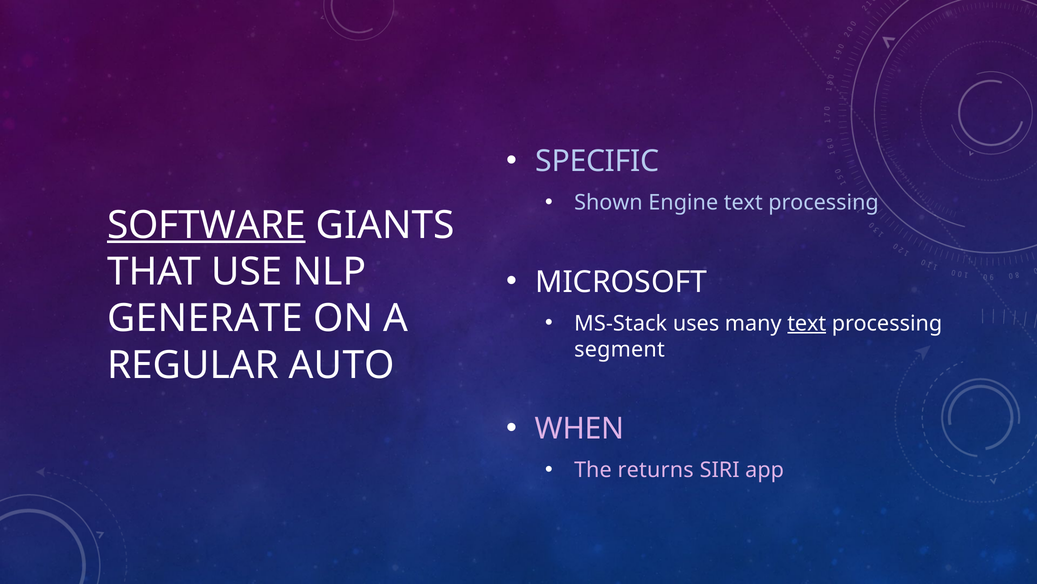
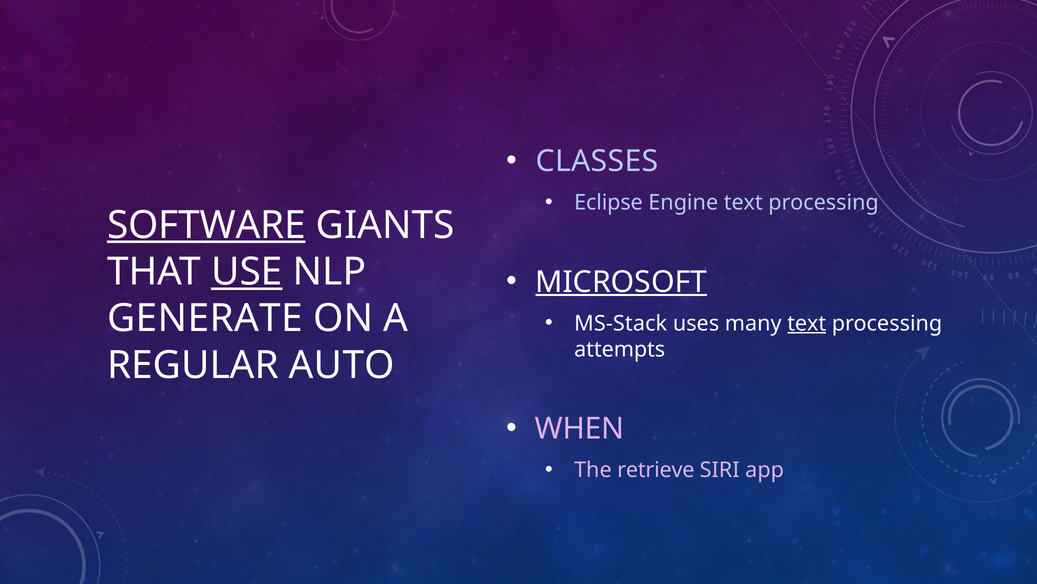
SPECIFIC: SPECIFIC -> CLASSES (597, 161)
Shown: Shown -> Eclipse (609, 203)
USE underline: none -> present (247, 272)
MICROSOFT underline: none -> present (621, 282)
segment: segment -> attempts (620, 349)
returns: returns -> retrieve (656, 470)
